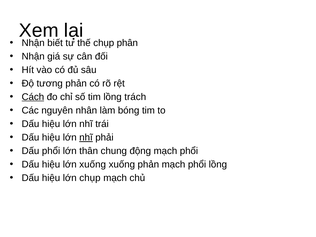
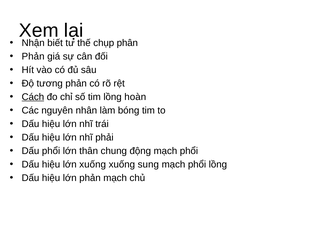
Nhận: Nhận -> Phản (33, 56)
trách: trách -> hoàn (135, 97)
nhĩ underline: present -> none (86, 137)
xuống phản: phản -> sung (148, 164)
lớn chụp: chụp -> phản (90, 178)
